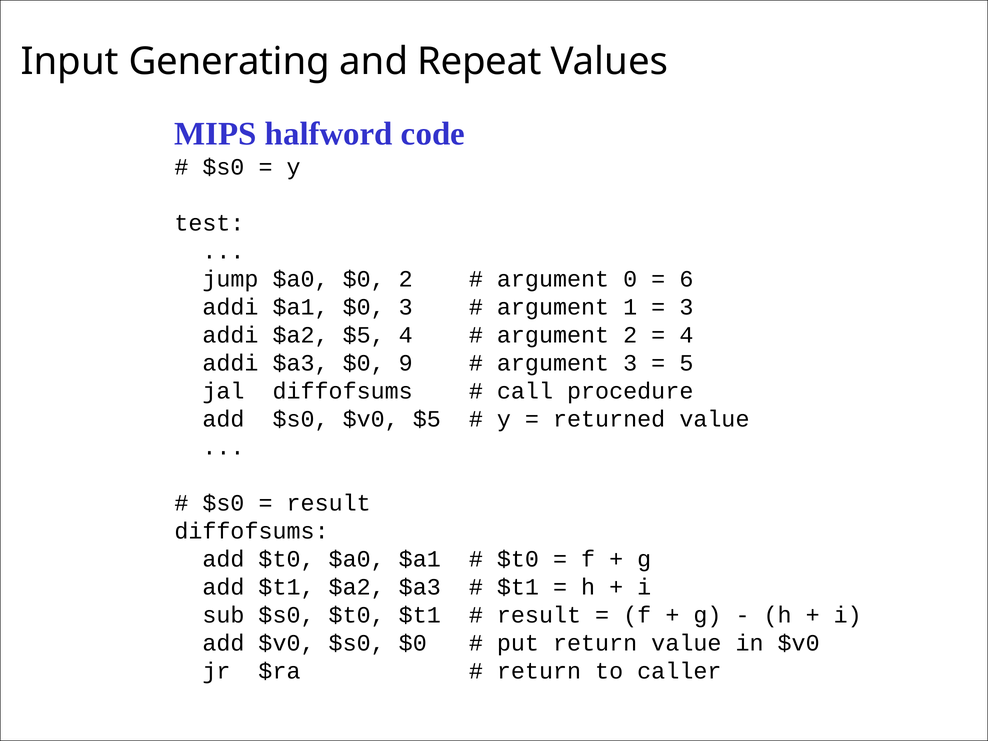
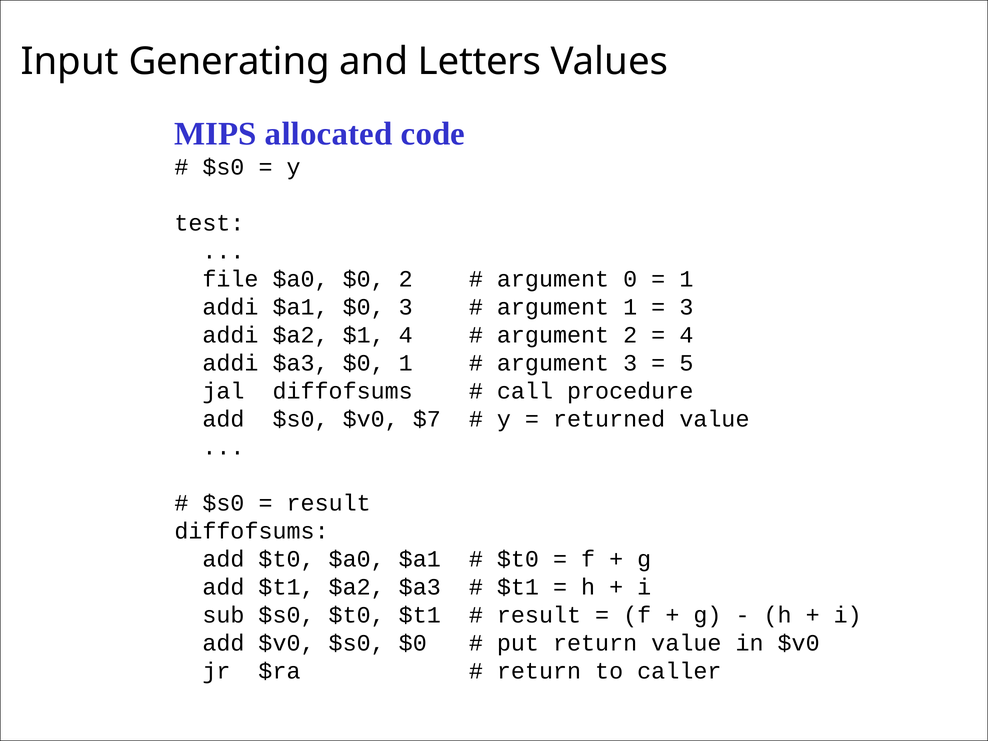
Repeat: Repeat -> Letters (480, 62)
halfword: halfword -> allocated (329, 134)
jump: jump -> file (230, 279)
6: 6 -> 1 (686, 279)
$a2 $5: $5 -> $1 (364, 335)
$0 9: 9 -> 1 (406, 363)
$v0 $5: $5 -> $7 (427, 419)
